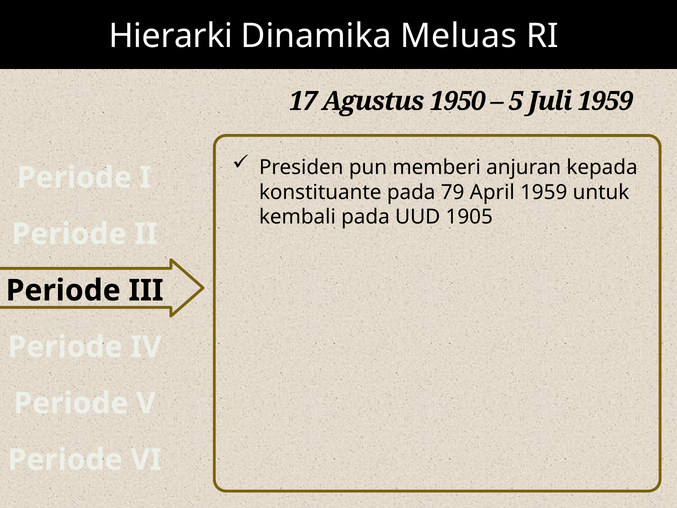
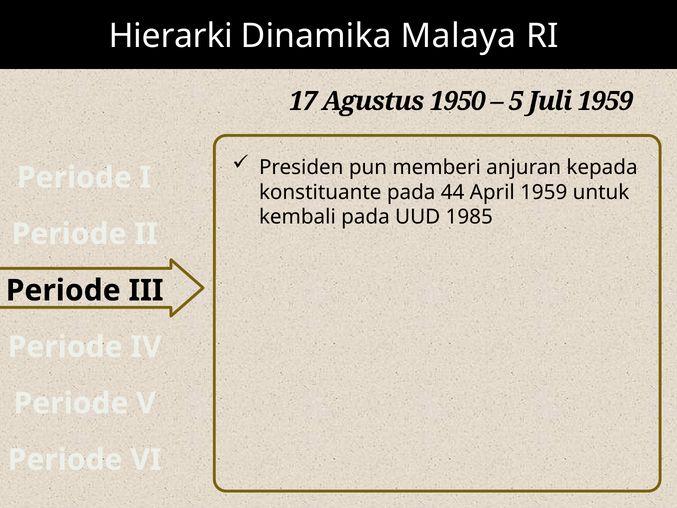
Meluas: Meluas -> Malaya (459, 36)
79: 79 -> 44 (453, 192)
1905: 1905 -> 1985 (469, 217)
